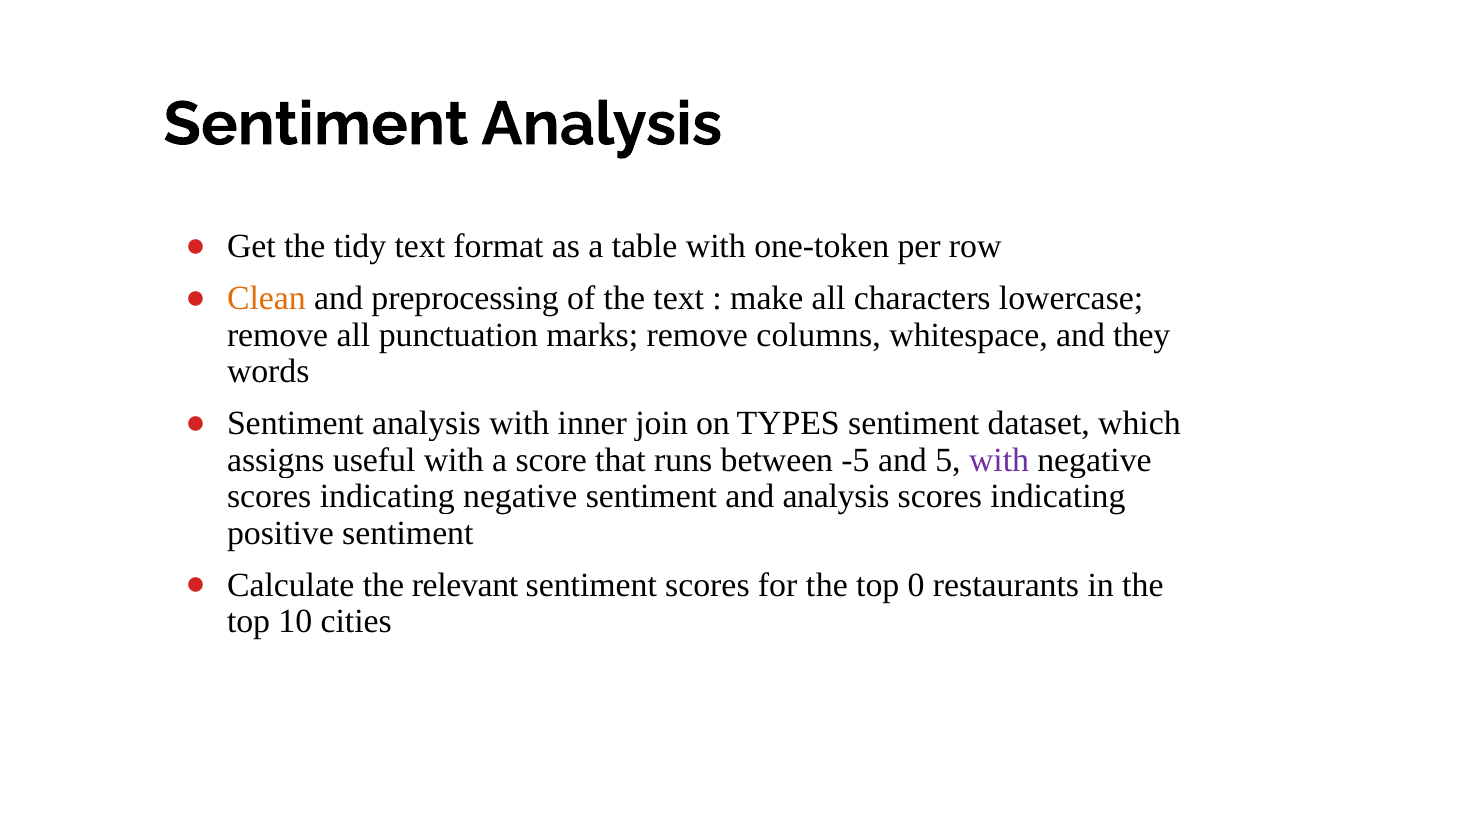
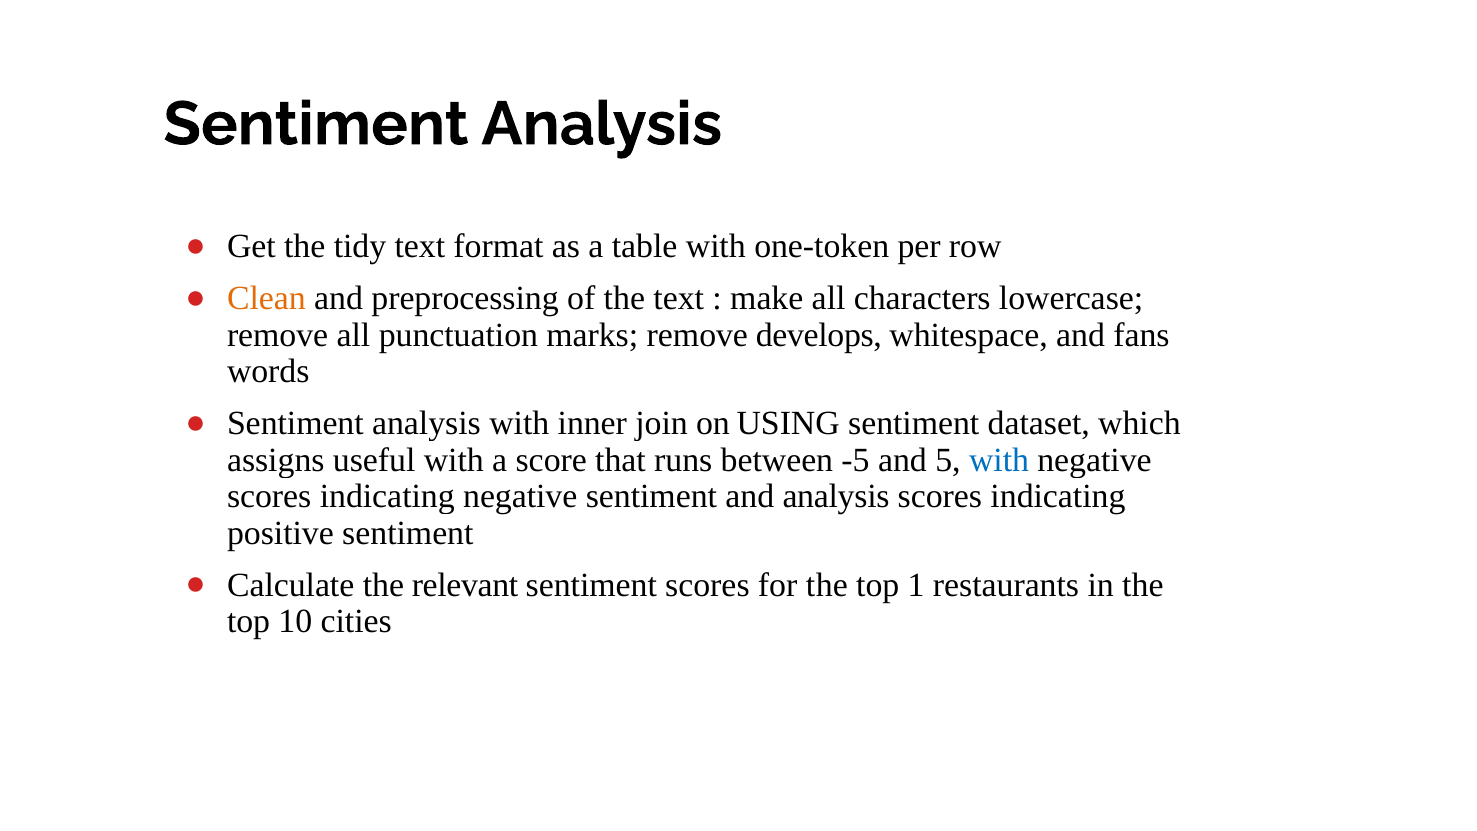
columns: columns -> develops (819, 335)
they: they -> fans (1142, 335)
TYPES: TYPES -> USING (788, 424)
with colour: purple -> blue (999, 460)
0: 0 -> 1 (916, 585)
